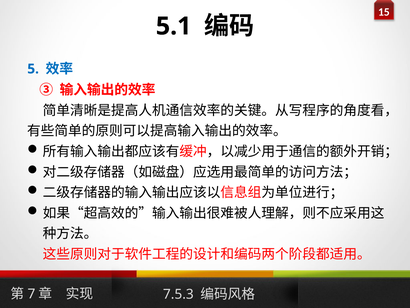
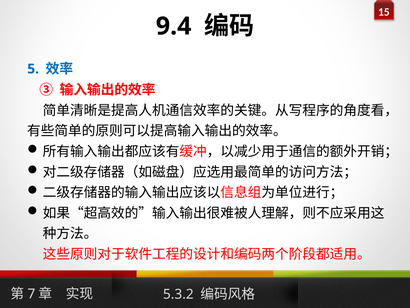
5.1: 5.1 -> 9.4 (174, 26)
7.5.3: 7.5.3 -> 5.3.2 (178, 294)
